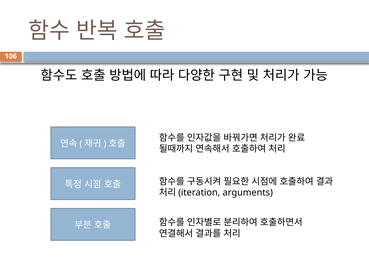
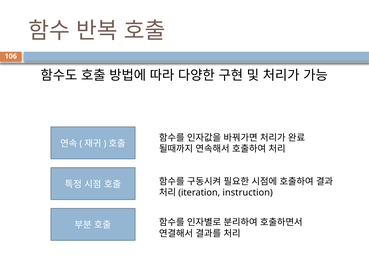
arguments: arguments -> instruction (248, 192)
